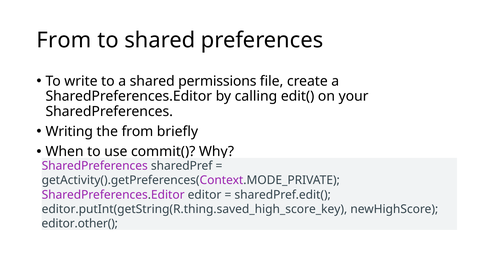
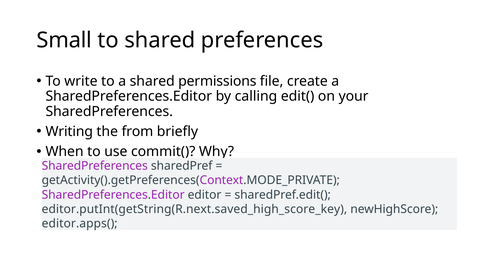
From: From -> Small (64, 40)
editor.putInt(getString(R.thing.saved_high_score_key: editor.putInt(getString(R.thing.saved_high_score_key -> editor.putInt(getString(R.next.saved_high_score_key (194, 209)
editor.other(: editor.other( -> editor.apps( (80, 223)
